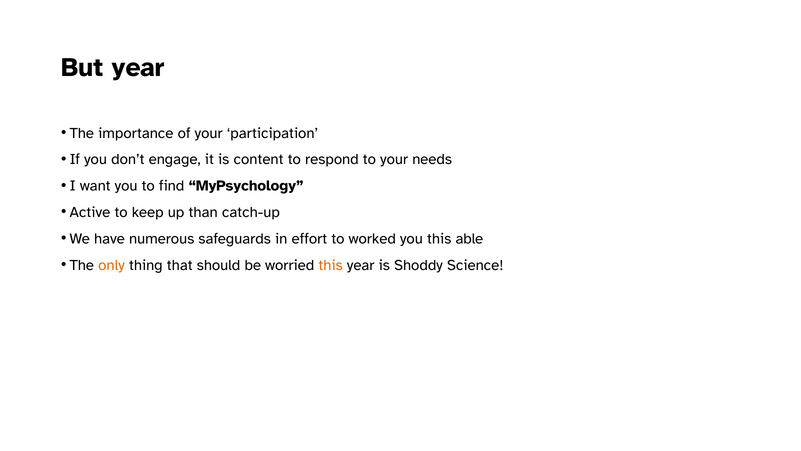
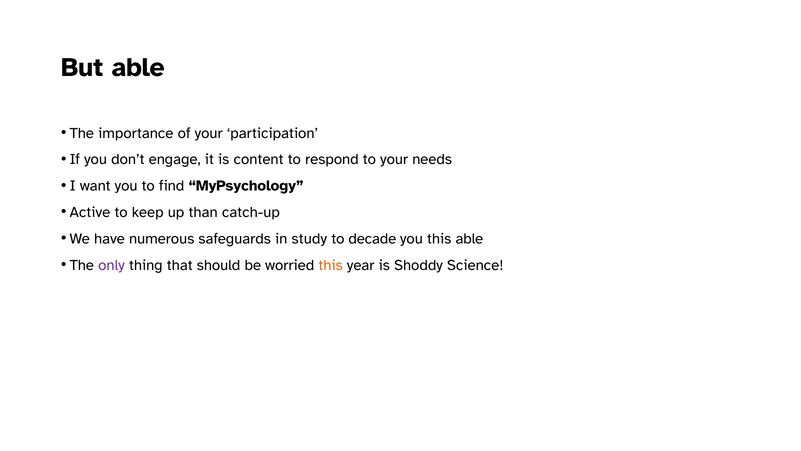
But year: year -> able (138, 67)
effort: effort -> study (309, 238)
worked: worked -> decade (372, 238)
only colour: orange -> purple (111, 265)
